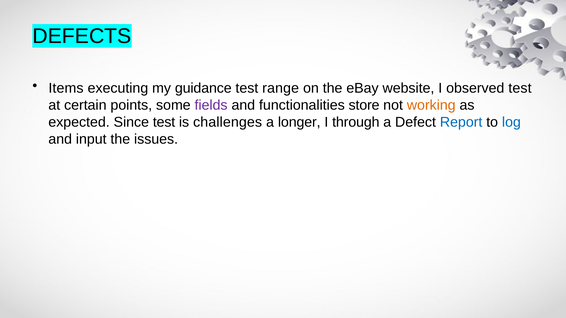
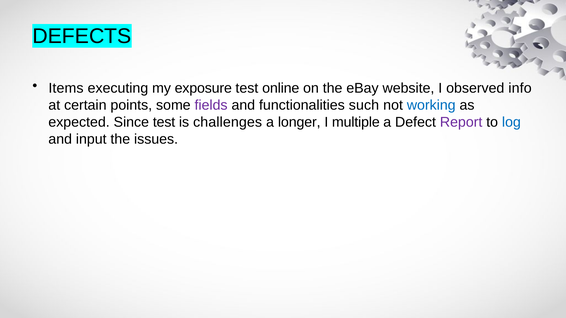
guidance: guidance -> exposure (203, 88)
range: range -> online (281, 88)
observed test: test -> info (520, 88)
store: store -> such (364, 105)
working colour: orange -> blue (431, 105)
through: through -> multiple (356, 122)
Report colour: blue -> purple (461, 122)
